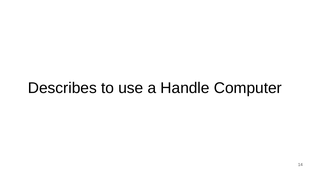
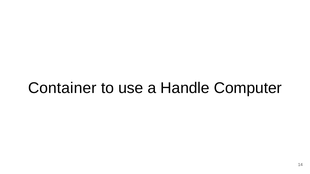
Describes: Describes -> Container (62, 88)
